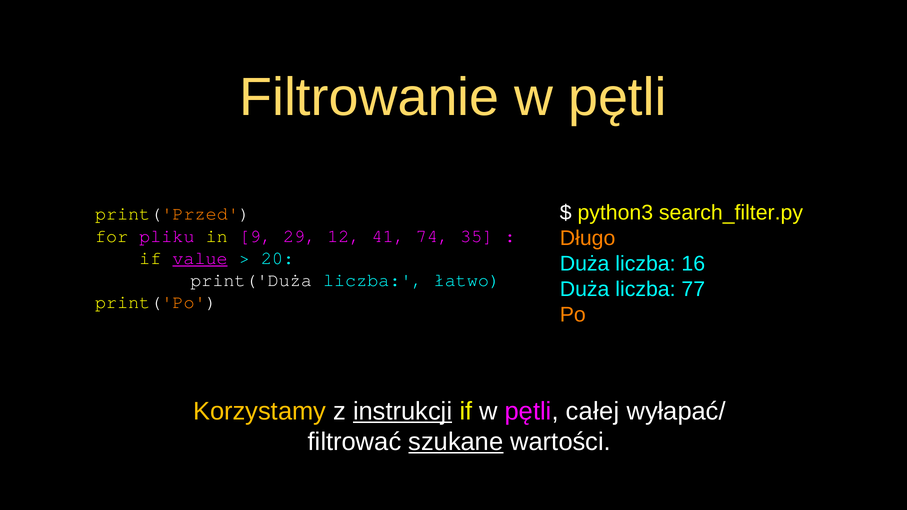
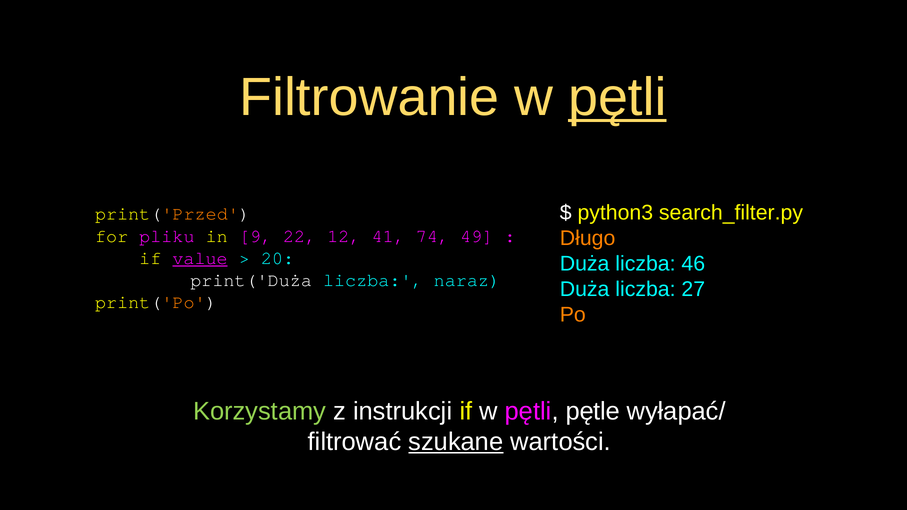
pętli underline: none -> present (617, 97)
29: 29 -> 22 (300, 236)
35: 35 -> 49 (477, 236)
16: 16 -> 46 (693, 264)
łatwo: łatwo -> naraz (467, 280)
77: 77 -> 27 (693, 290)
Korzystamy colour: yellow -> light green (260, 412)
instrukcji underline: present -> none (403, 412)
całej: całej -> pętle (593, 412)
